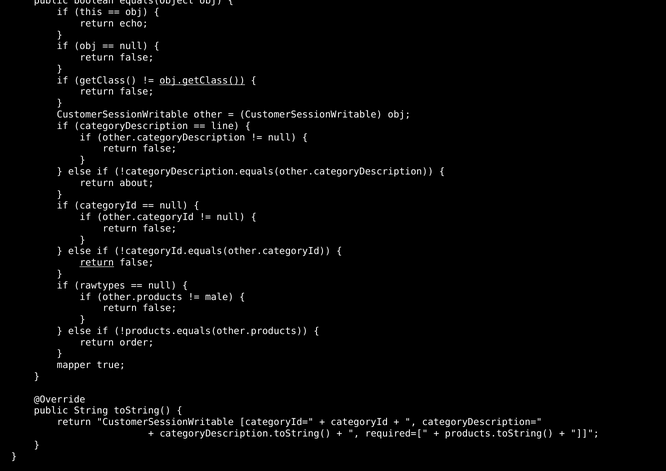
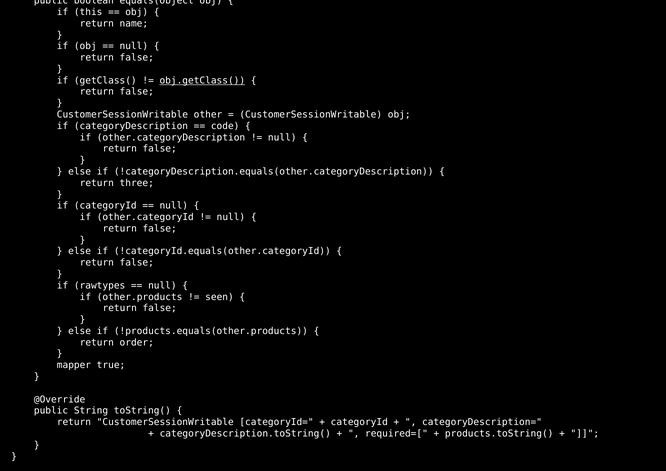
echo: echo -> name (134, 24)
line: line -> code (225, 126)
about: about -> three (137, 183)
return underline: present -> none (97, 263)
male: male -> seen (220, 297)
